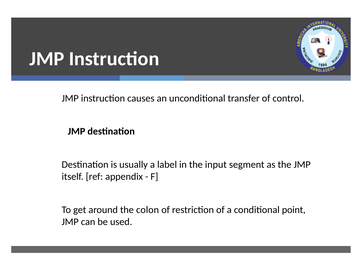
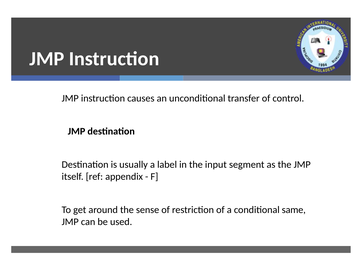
colon: colon -> sense (148, 210)
point: point -> same (294, 210)
